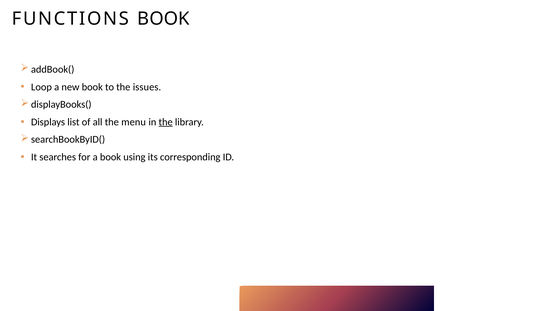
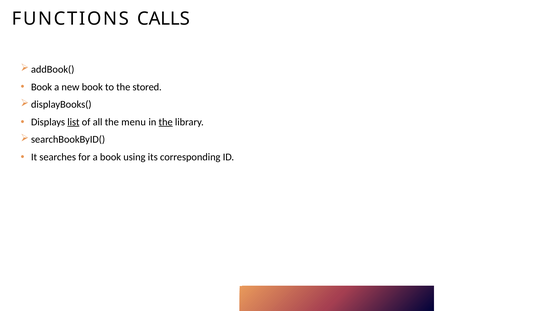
FUNCTIONS BOOK: BOOK -> CALLS (164, 19)
Loop: Loop -> Book (42, 87)
issues: issues -> stored (147, 87)
list underline: none -> present (73, 122)
